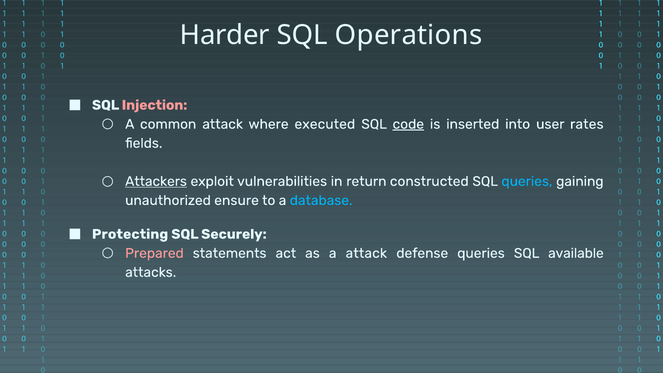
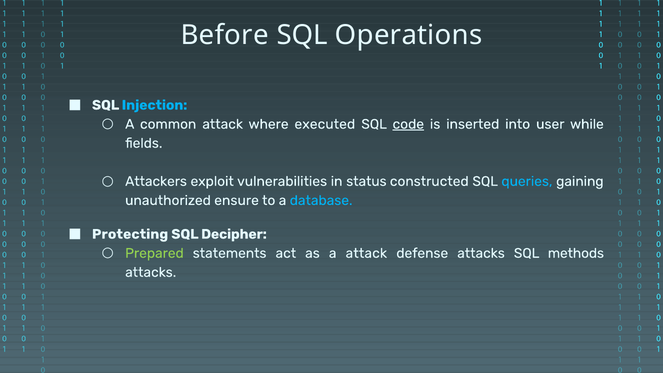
Harder: Harder -> Before (225, 35)
Injection colour: pink -> light blue (155, 105)
rates: rates -> while (587, 124)
Attackers underline: present -> none (156, 181)
return: return -> status (366, 181)
Securely: Securely -> Decipher (234, 234)
Prepared colour: pink -> light green (154, 253)
defense queries: queries -> attacks (481, 253)
available: available -> methods (576, 253)
